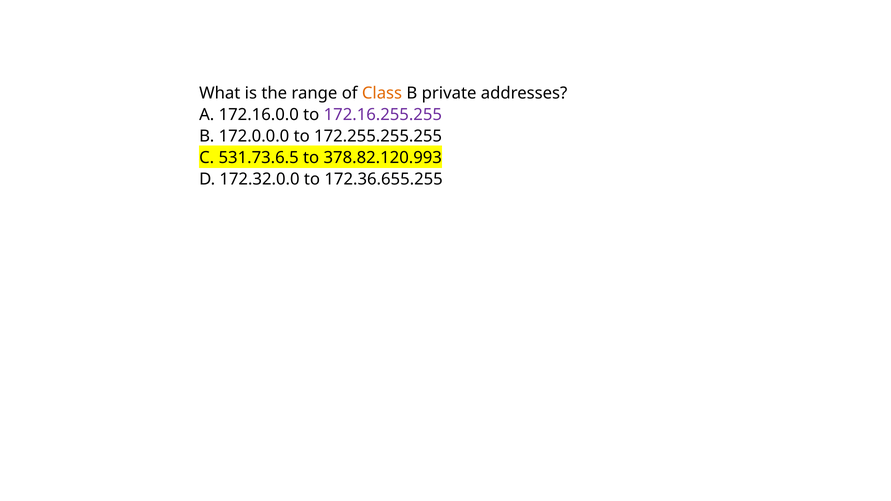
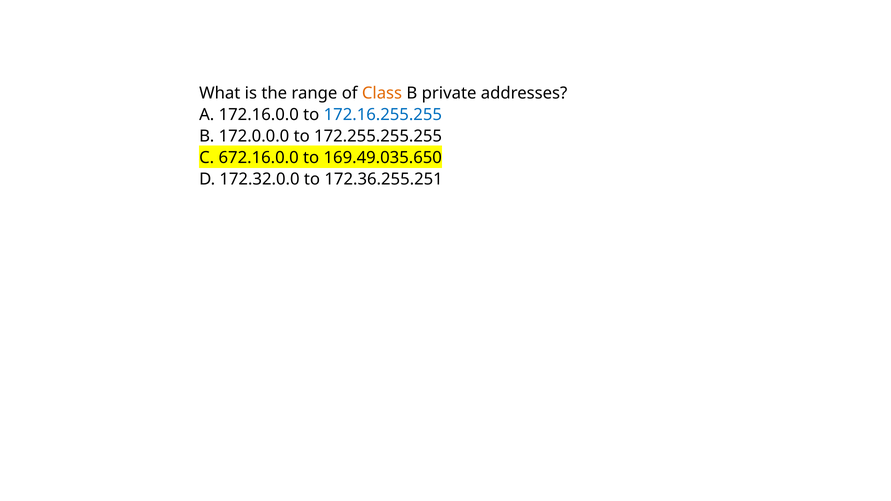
172.16.255.255 colour: purple -> blue (383, 115)
531.73.6.5: 531.73.6.5 -> 672.16.0.0 (259, 158)
378.82.120.993: 378.82.120.993 -> 169.49.035.650 (383, 158)
172.36.655.255: 172.36.655.255 -> 172.36.255.251 (384, 179)
